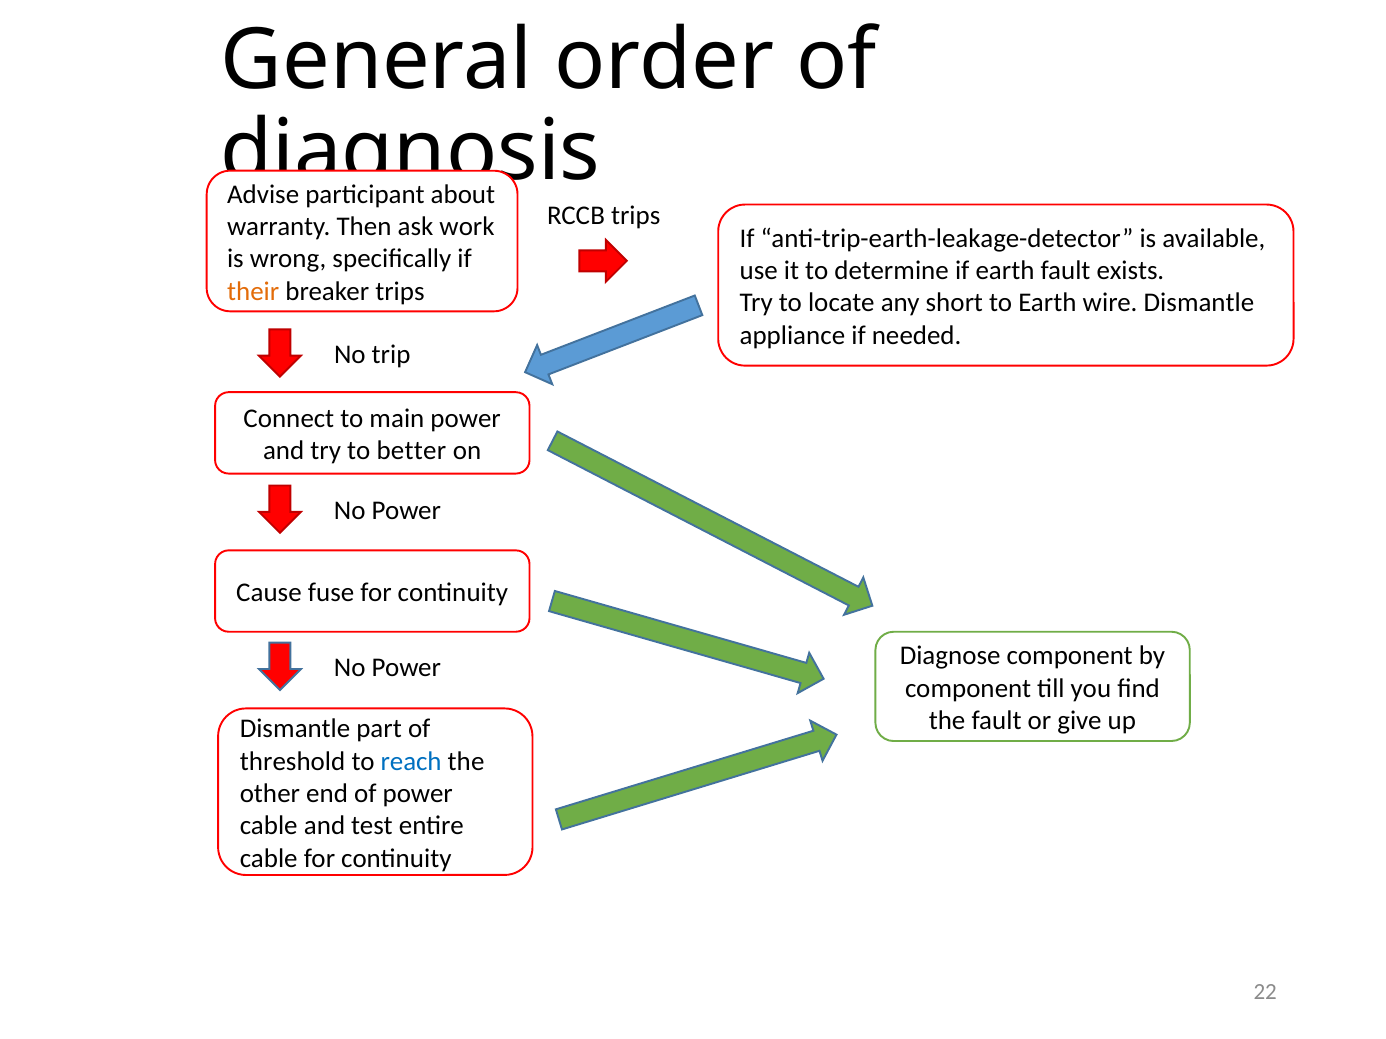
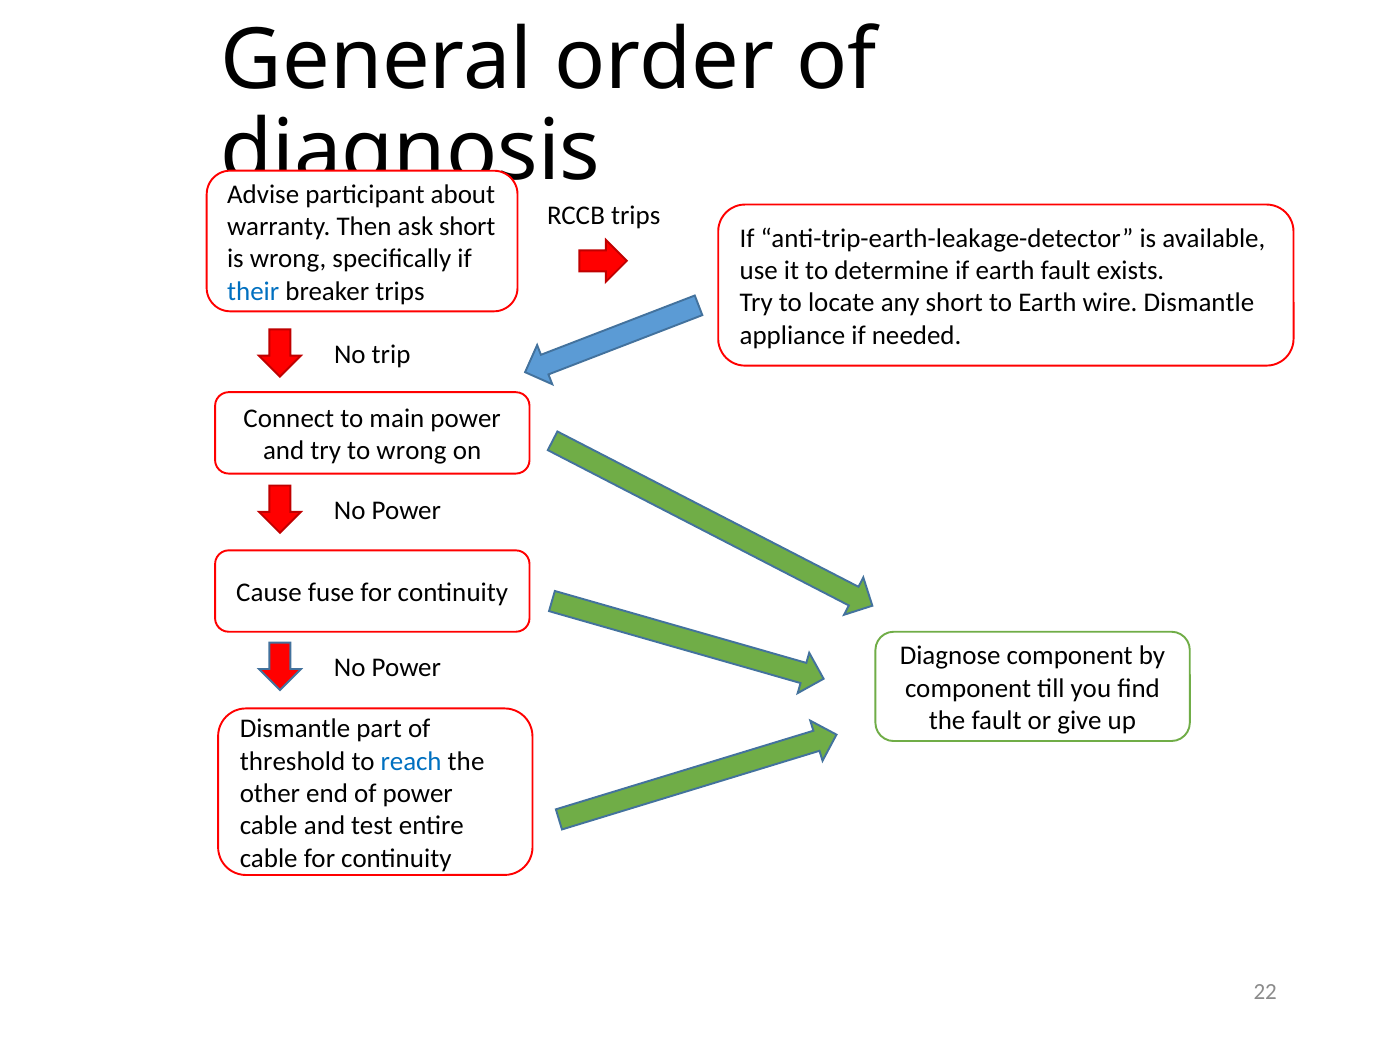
ask work: work -> short (467, 227)
their colour: orange -> blue (253, 291)
to better: better -> wrong (411, 451)
